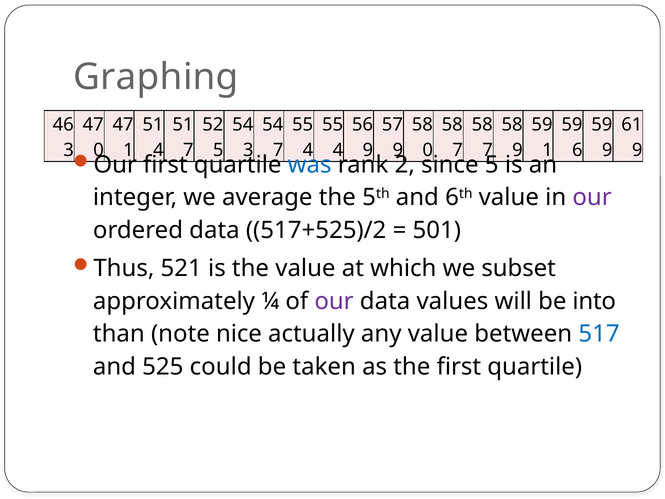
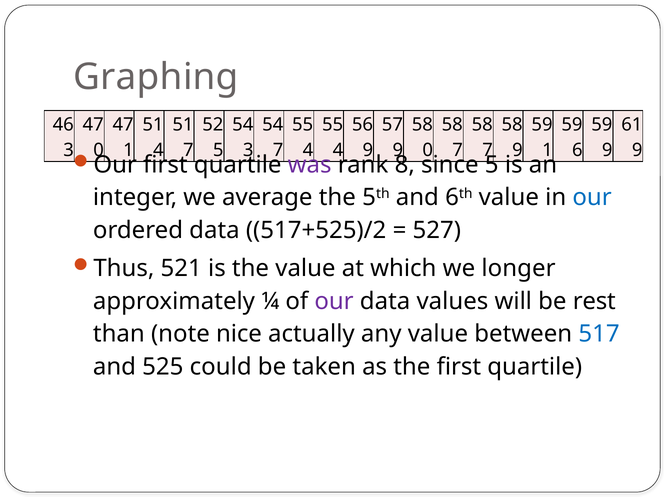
was colour: blue -> purple (310, 165)
2: 2 -> 8 (405, 165)
our colour: purple -> blue (592, 197)
501: 501 -> 527 (437, 230)
subset: subset -> longer (519, 268)
into: into -> rest (594, 301)
